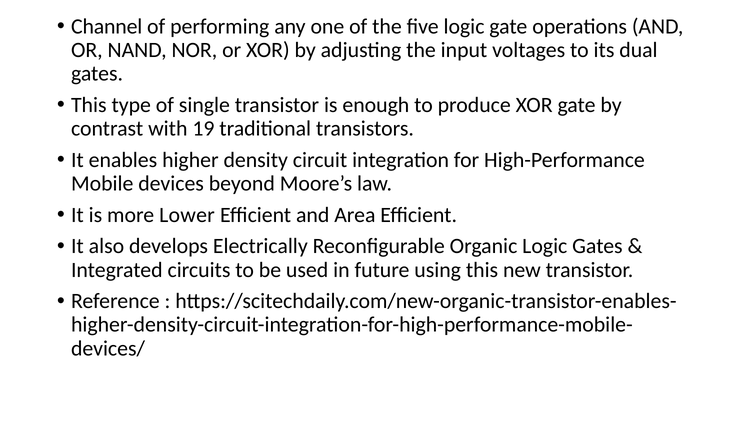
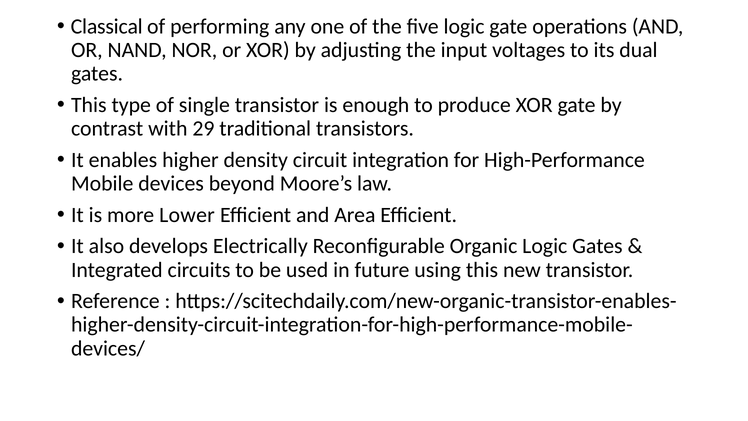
Channel: Channel -> Classical (107, 26)
19: 19 -> 29 (203, 128)
